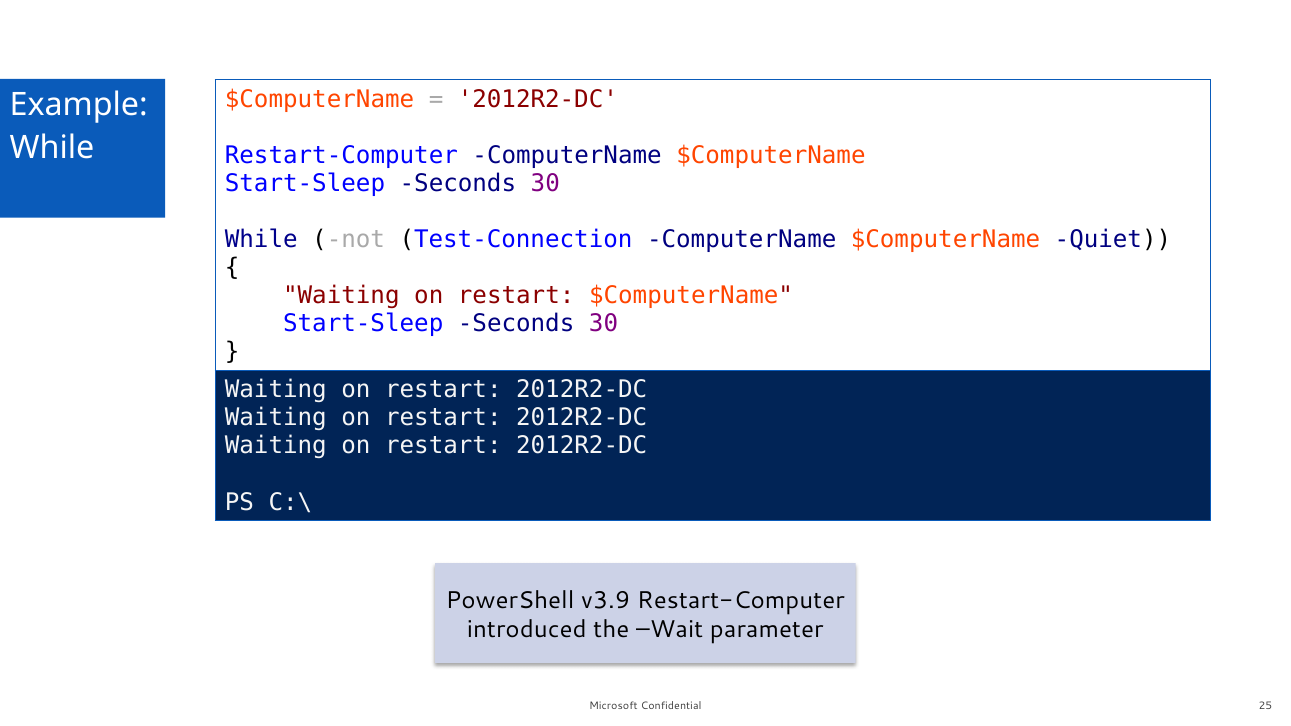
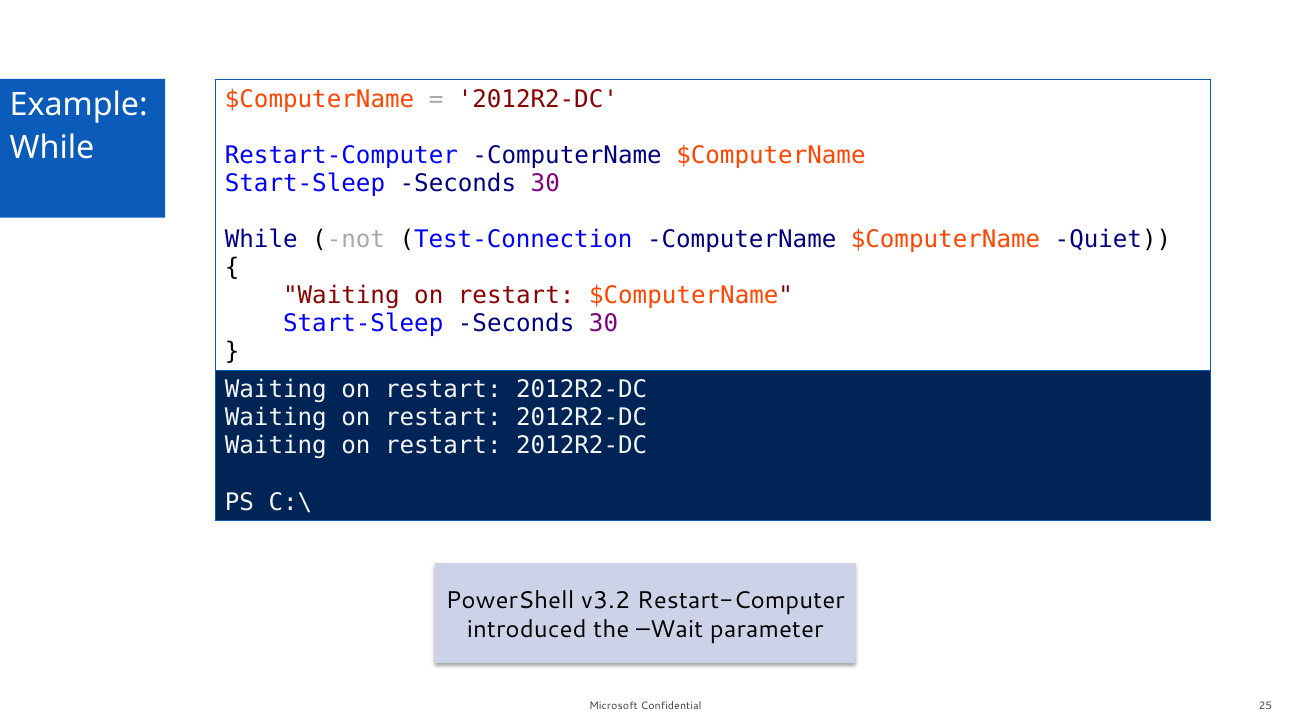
v3.9: v3.9 -> v3.2 (606, 600)
